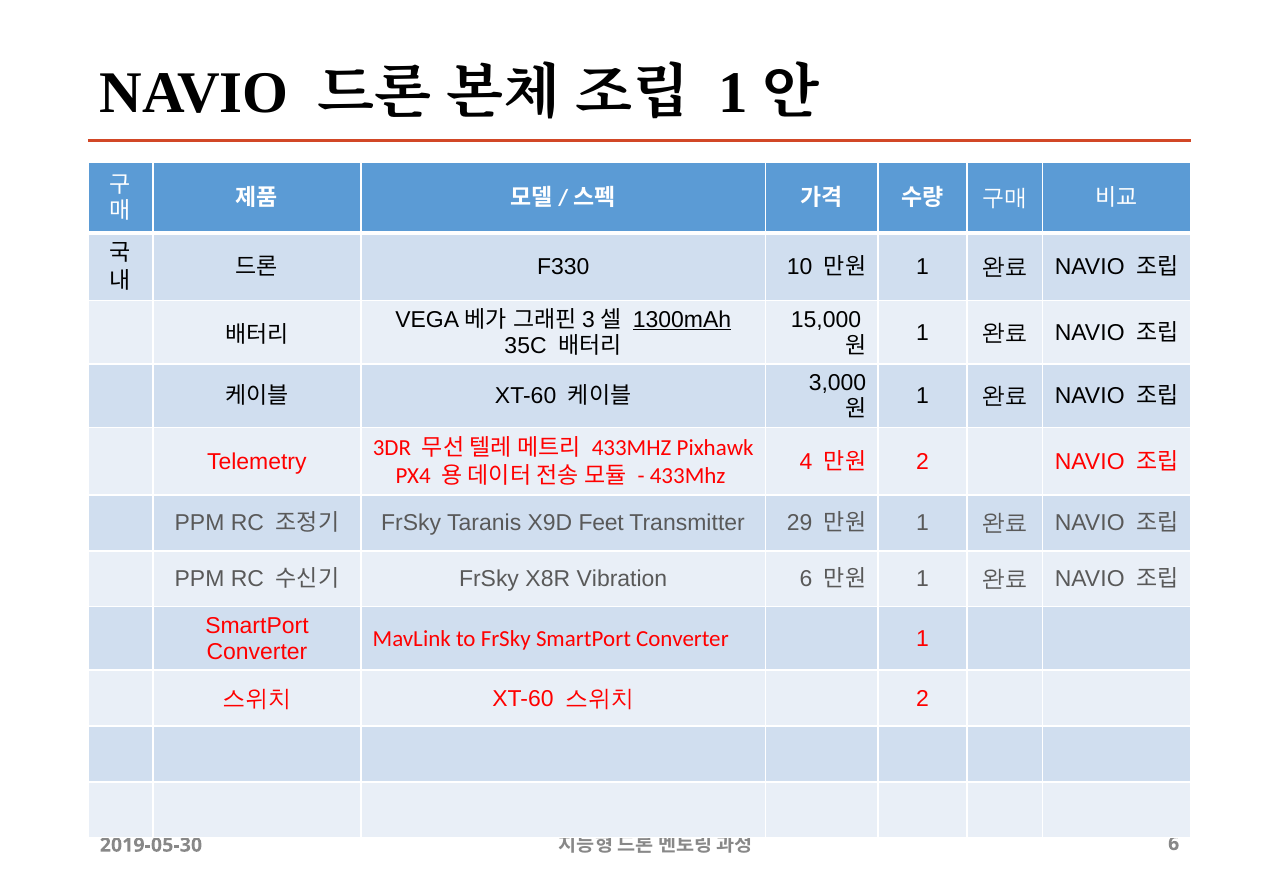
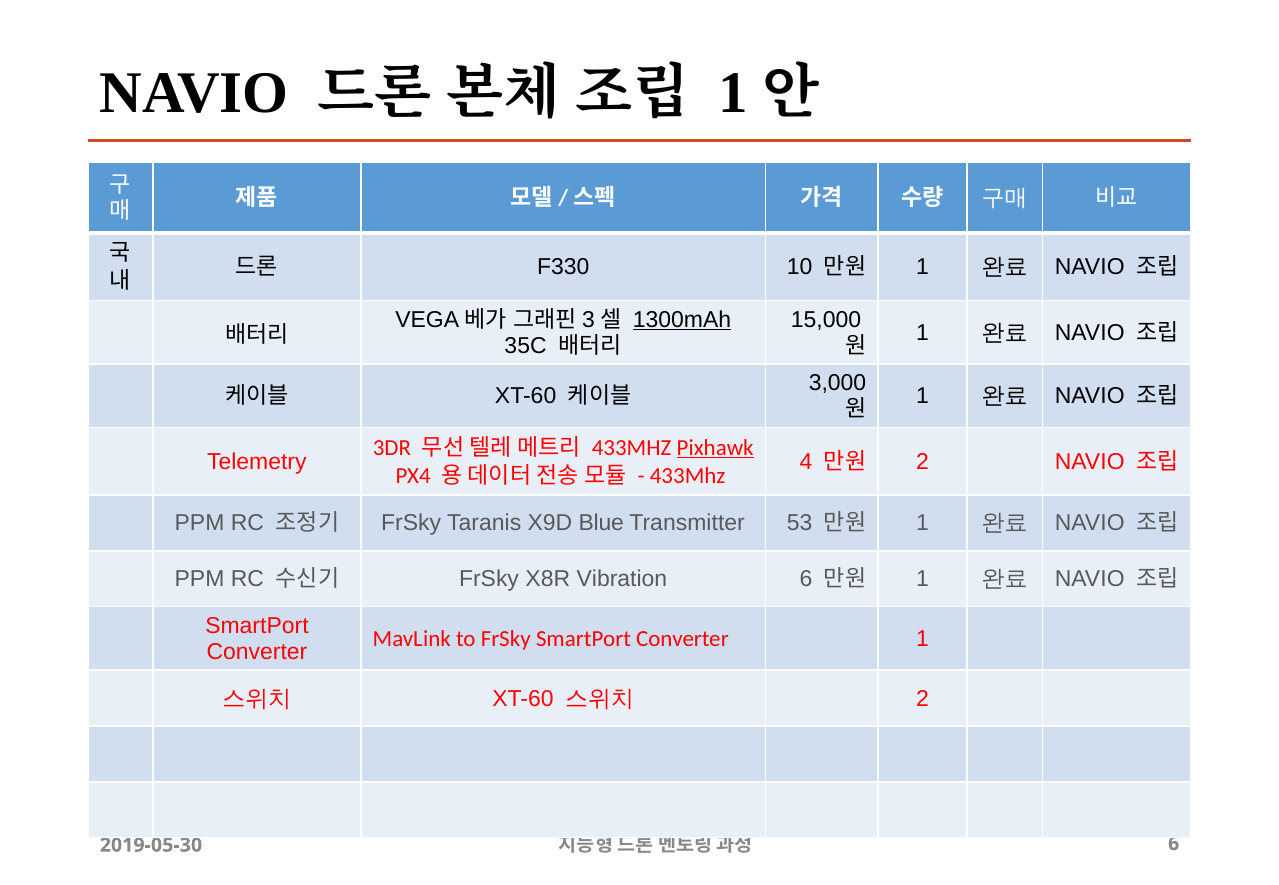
Pixhawk underline: none -> present (715, 448)
Feet: Feet -> Blue (601, 524)
29: 29 -> 53 (800, 524)
